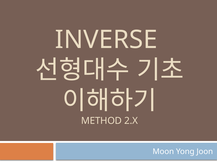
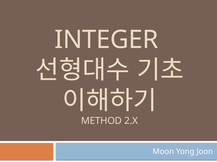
INVERSE: INVERSE -> INTEGER (106, 40)
